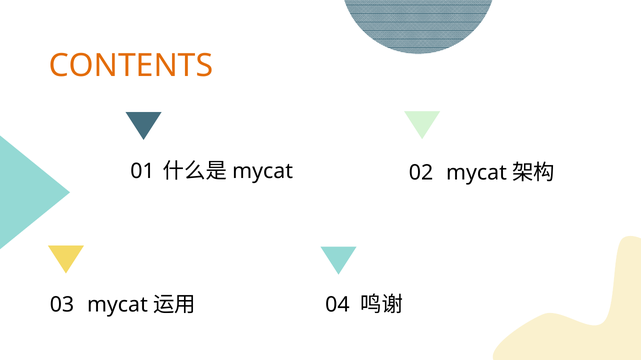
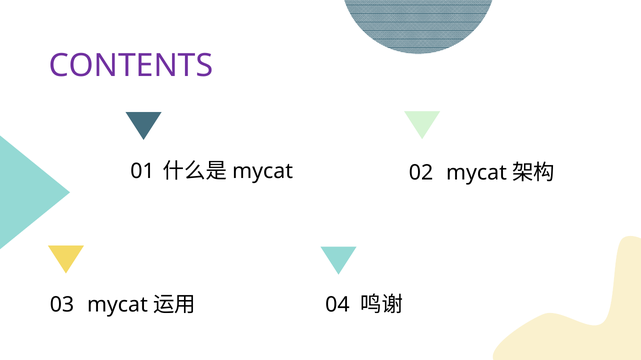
CONTENTS colour: orange -> purple (131, 66)
